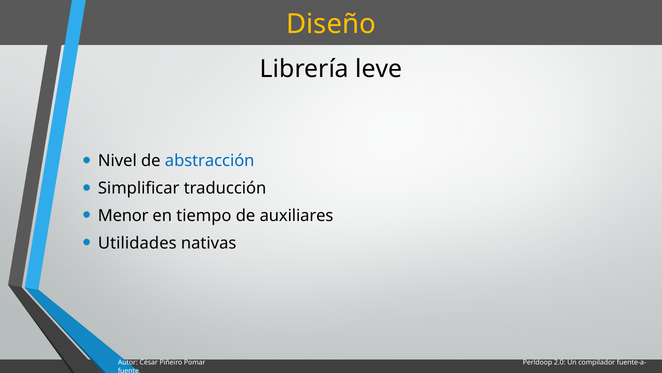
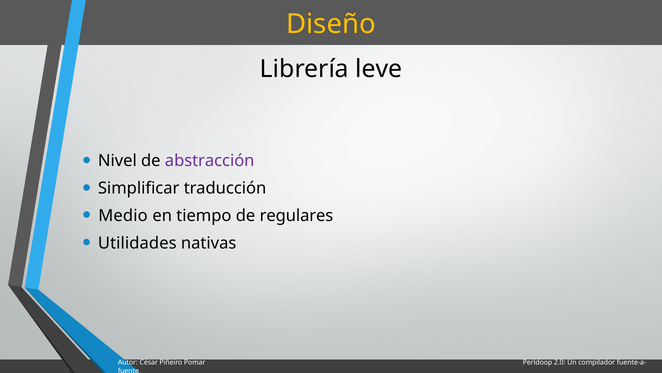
abstracción colour: blue -> purple (210, 161)
Menor: Menor -> Medio (123, 215)
auxiliares: auxiliares -> regulares (296, 215)
